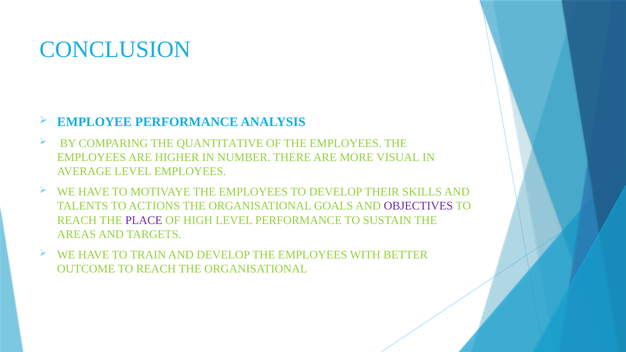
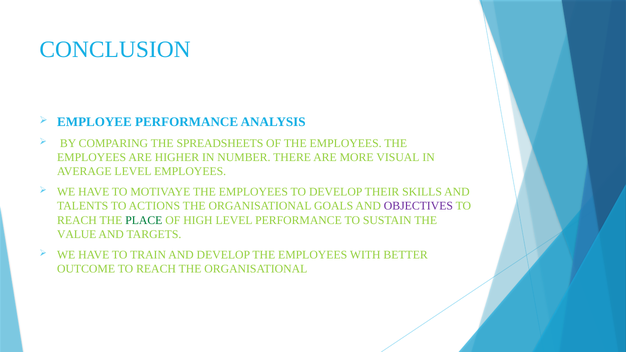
QUANTITATIVE: QUANTITATIVE -> SPREADSHEETS (220, 143)
PLACE colour: purple -> green (144, 220)
AREAS: AREAS -> VALUE (77, 234)
